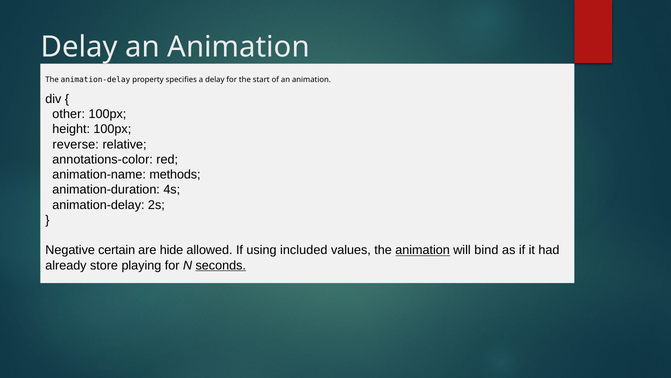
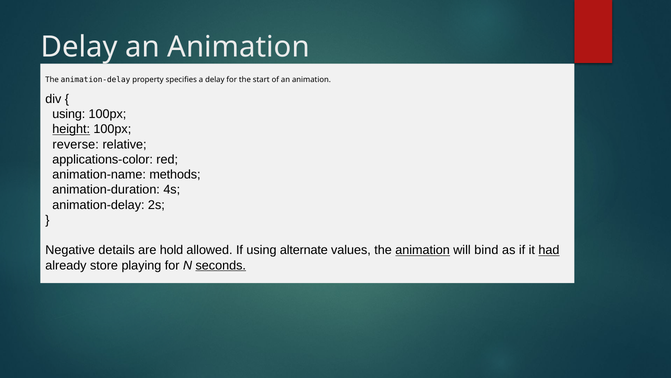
other: other -> using (69, 114)
height underline: none -> present (71, 129)
annotations-color: annotations-color -> applications-color (103, 159)
certain: certain -> details (117, 250)
hide: hide -> hold (171, 250)
included: included -> alternate (304, 250)
had underline: none -> present (549, 250)
